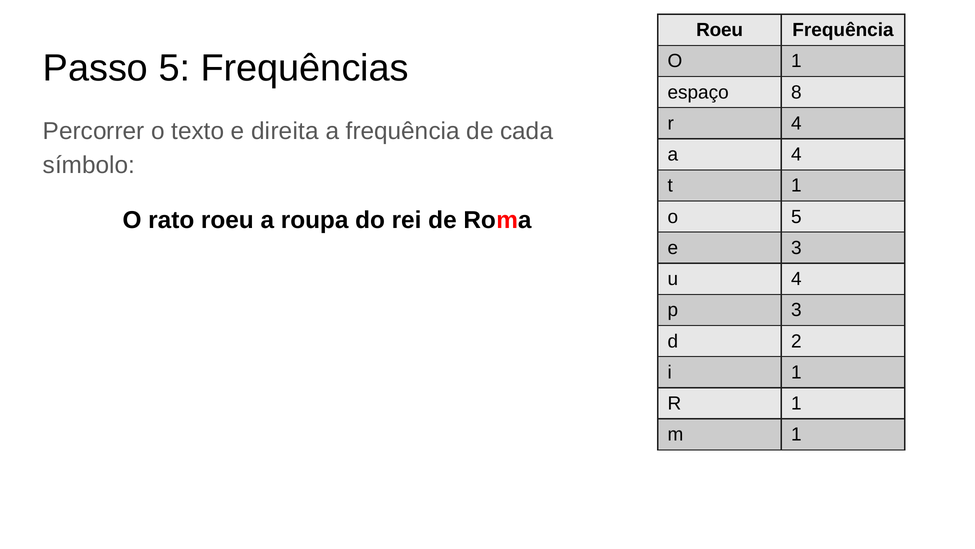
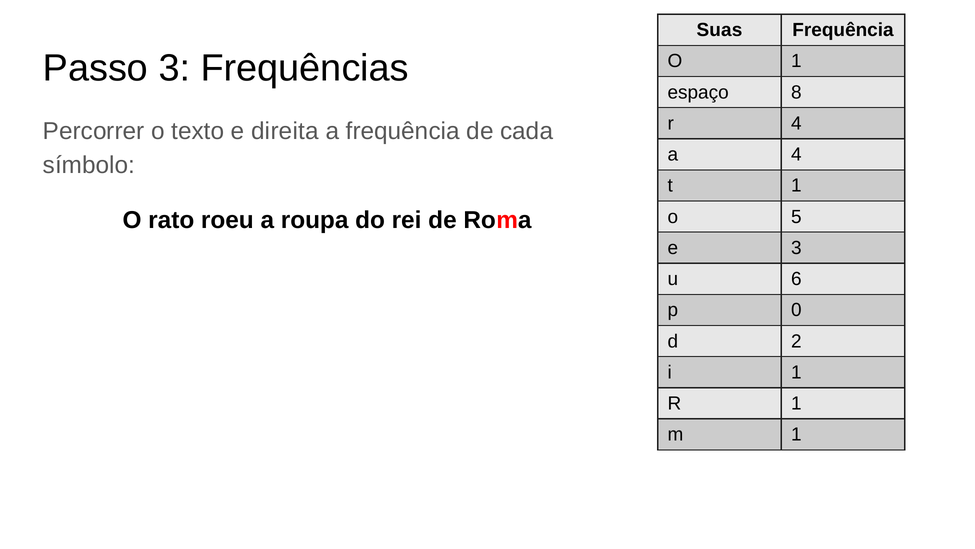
Roeu: Roeu -> Suas (719, 30)
Passo 5: 5 -> 3 (174, 68)
u 4: 4 -> 6 (796, 279)
p 3: 3 -> 0 (796, 310)
